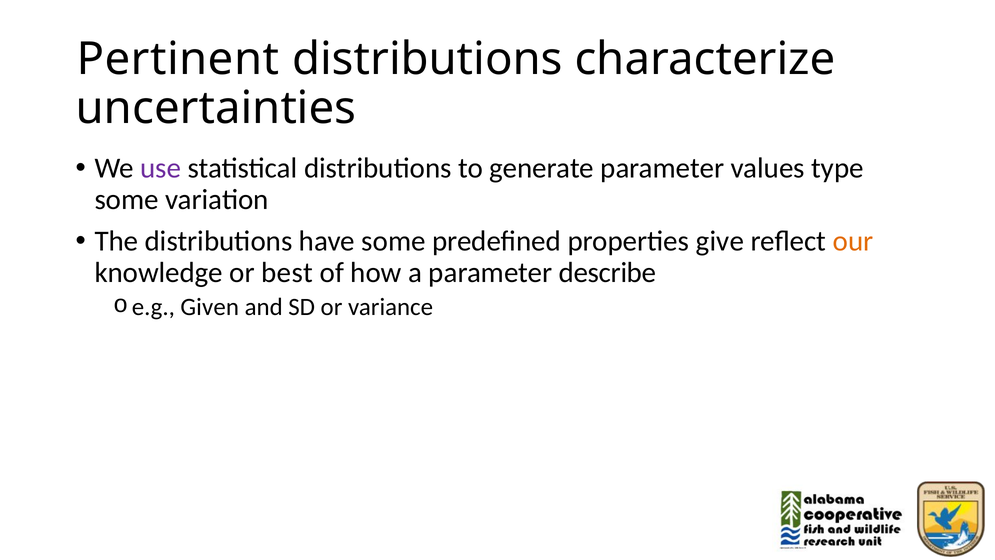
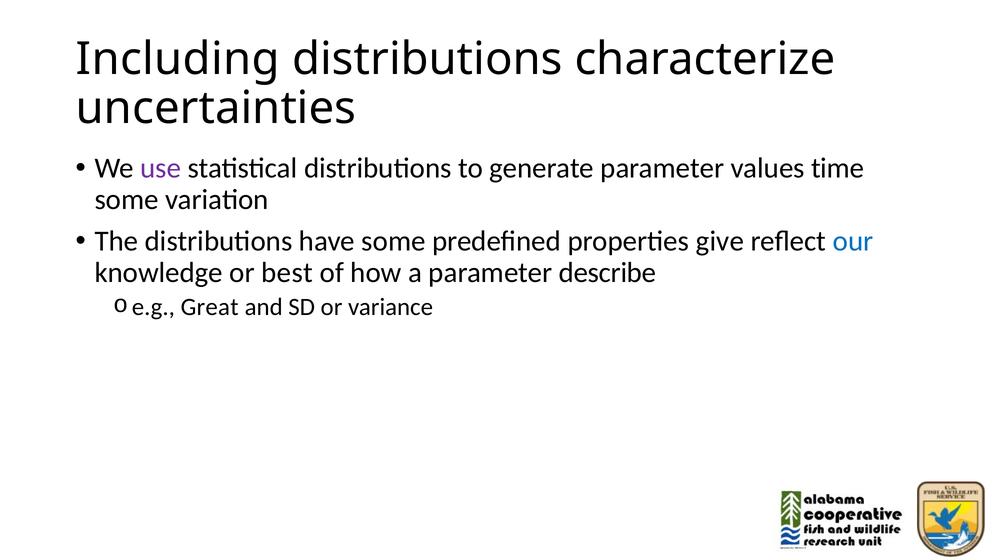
Pertinent: Pertinent -> Including (178, 59)
type: type -> time (838, 168)
our colour: orange -> blue (853, 241)
Given: Given -> Great (210, 307)
